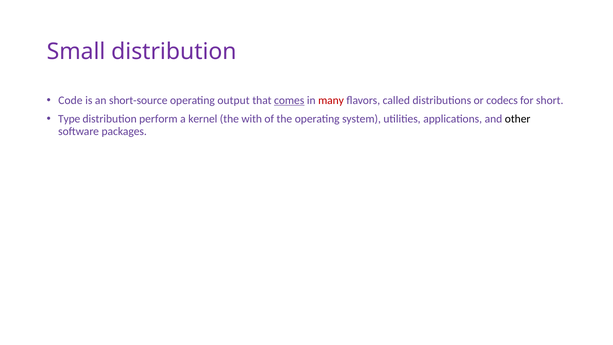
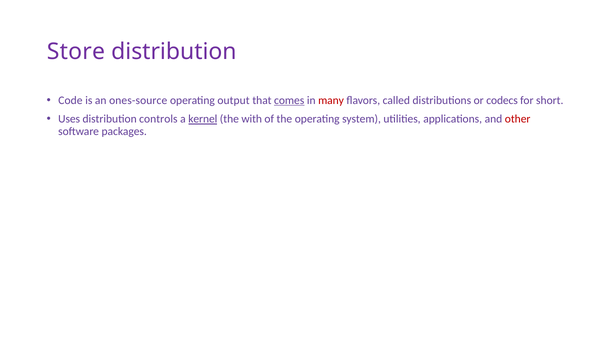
Small: Small -> Store (76, 52)
short-source: short-source -> ones-source (138, 100)
Type: Type -> Uses (69, 119)
perform: perform -> controls (158, 119)
kernel underline: none -> present (203, 119)
other colour: black -> red (518, 119)
